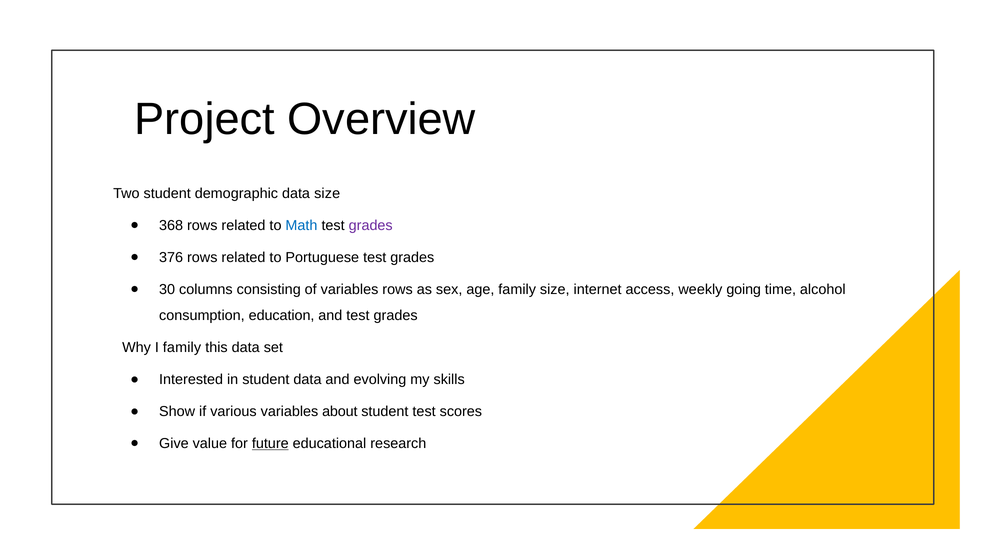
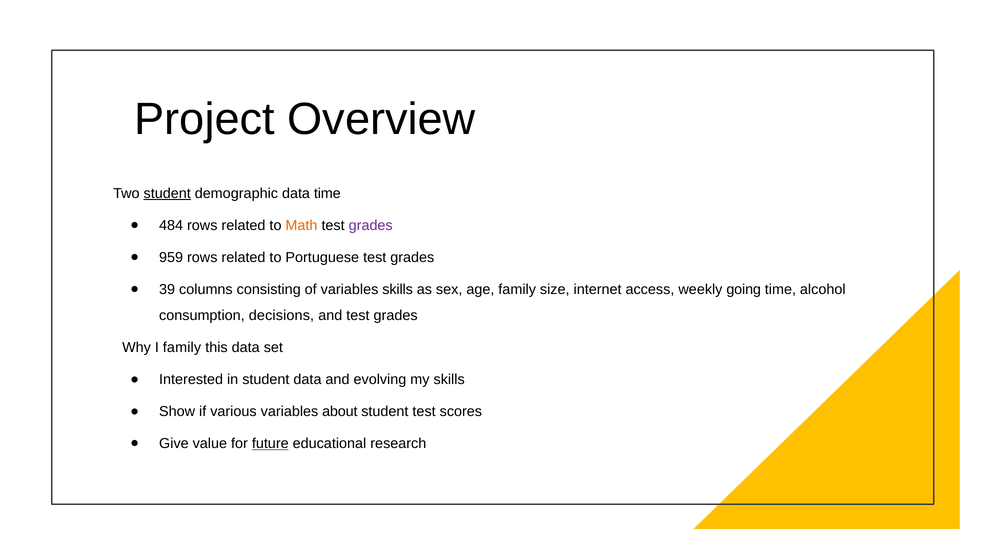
student underline: none -> present (167, 193)
data size: size -> time (327, 193)
368: 368 -> 484 (171, 225)
Math colour: blue -> orange (301, 225)
376: 376 -> 959 (171, 257)
30: 30 -> 39 (167, 289)
variables rows: rows -> skills (398, 289)
education: education -> decisions (281, 315)
